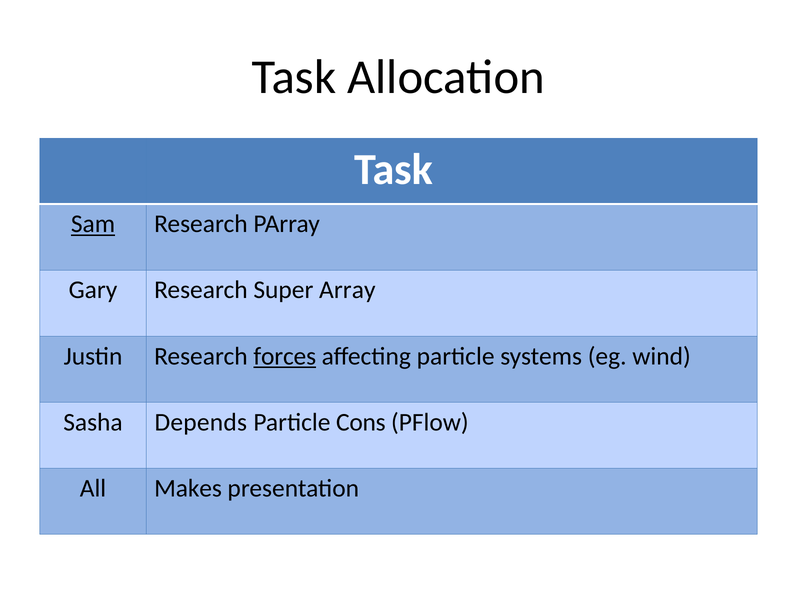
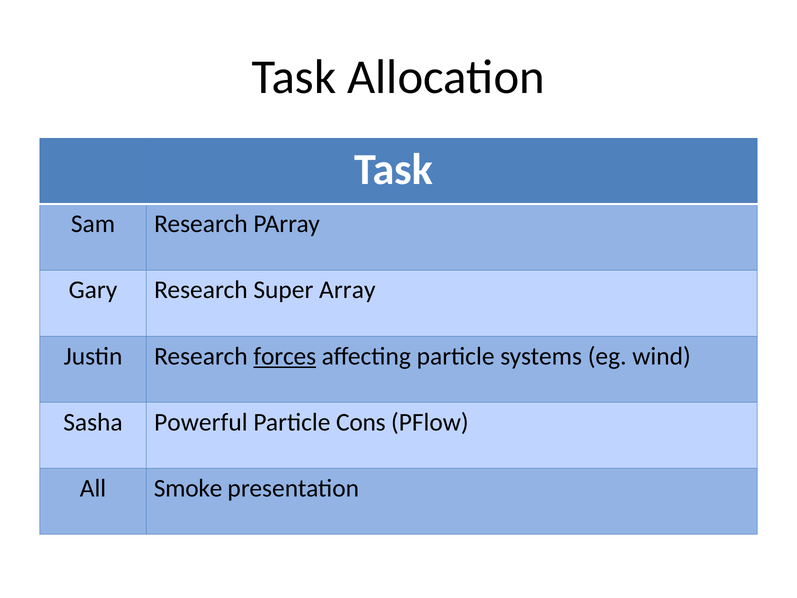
Sam underline: present -> none (93, 224)
Depends: Depends -> Powerful (201, 422)
Makes: Makes -> Smoke (188, 488)
